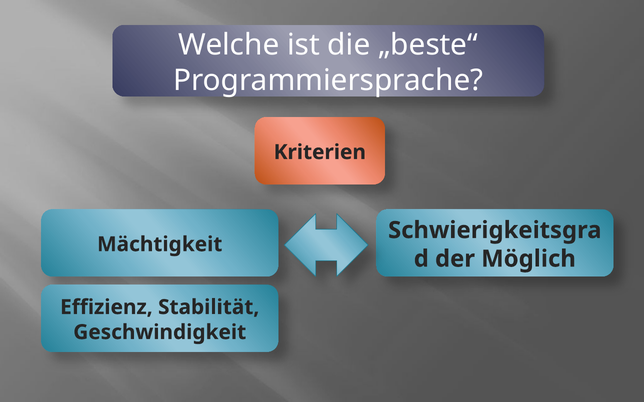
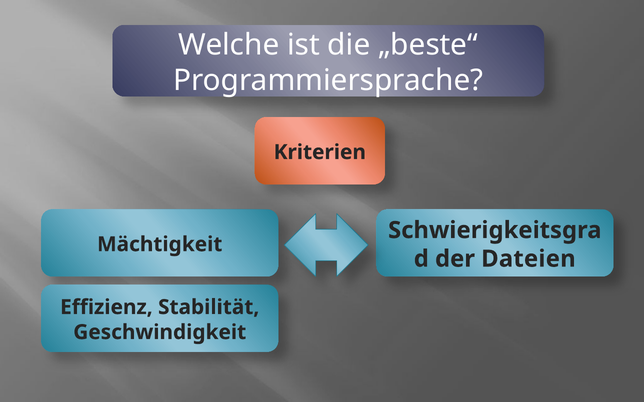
Möglich: Möglich -> Dateien (528, 259)
